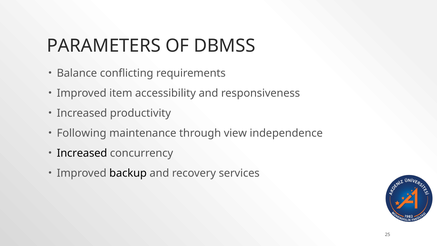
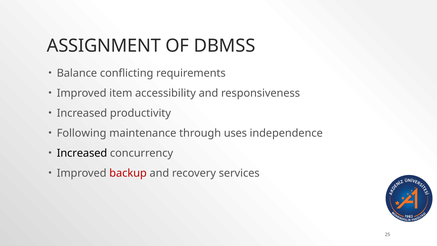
PARAMETERS: PARAMETERS -> ASSIGNMENT (104, 46)
view: view -> uses (235, 133)
backup colour: black -> red (128, 173)
